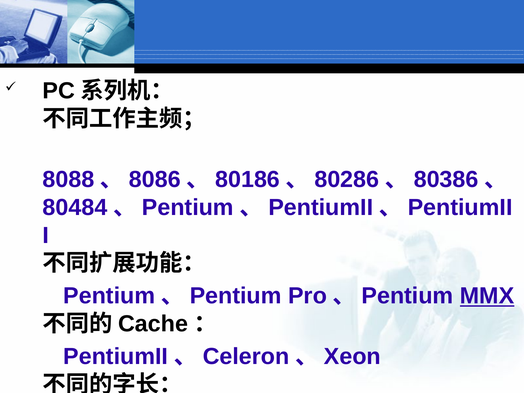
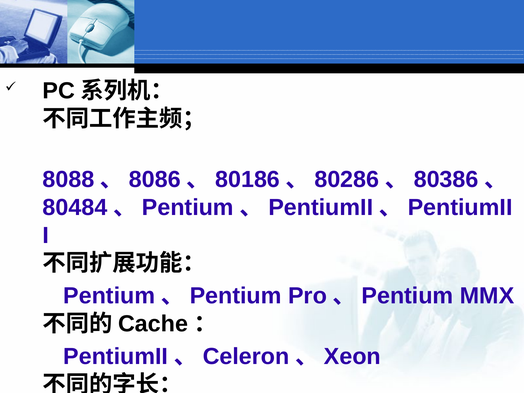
MMX underline: present -> none (487, 296)
